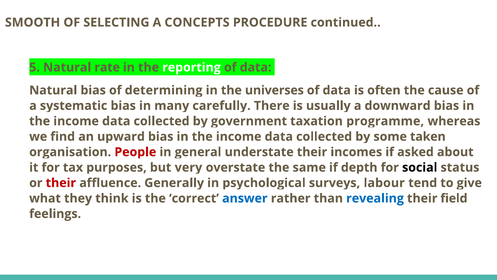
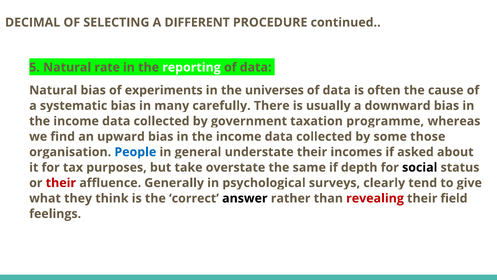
SMOOTH: SMOOTH -> DECIMAL (33, 22)
CONCEPTS: CONCEPTS -> DIFFERENT (197, 22)
determining: determining -> experiments (164, 90)
taken: taken -> those (428, 136)
People colour: red -> blue (135, 152)
very: very -> take (189, 167)
labour: labour -> clearly (384, 183)
answer colour: blue -> black (245, 198)
revealing colour: blue -> red (375, 198)
